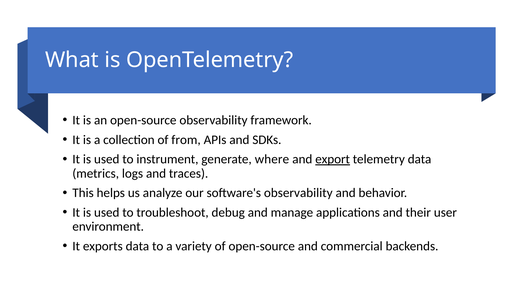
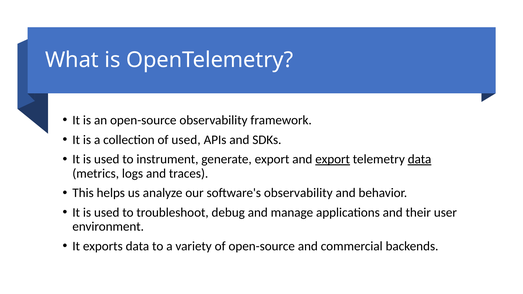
of from: from -> used (186, 140)
generate where: where -> export (272, 159)
data underline: none -> present (420, 159)
